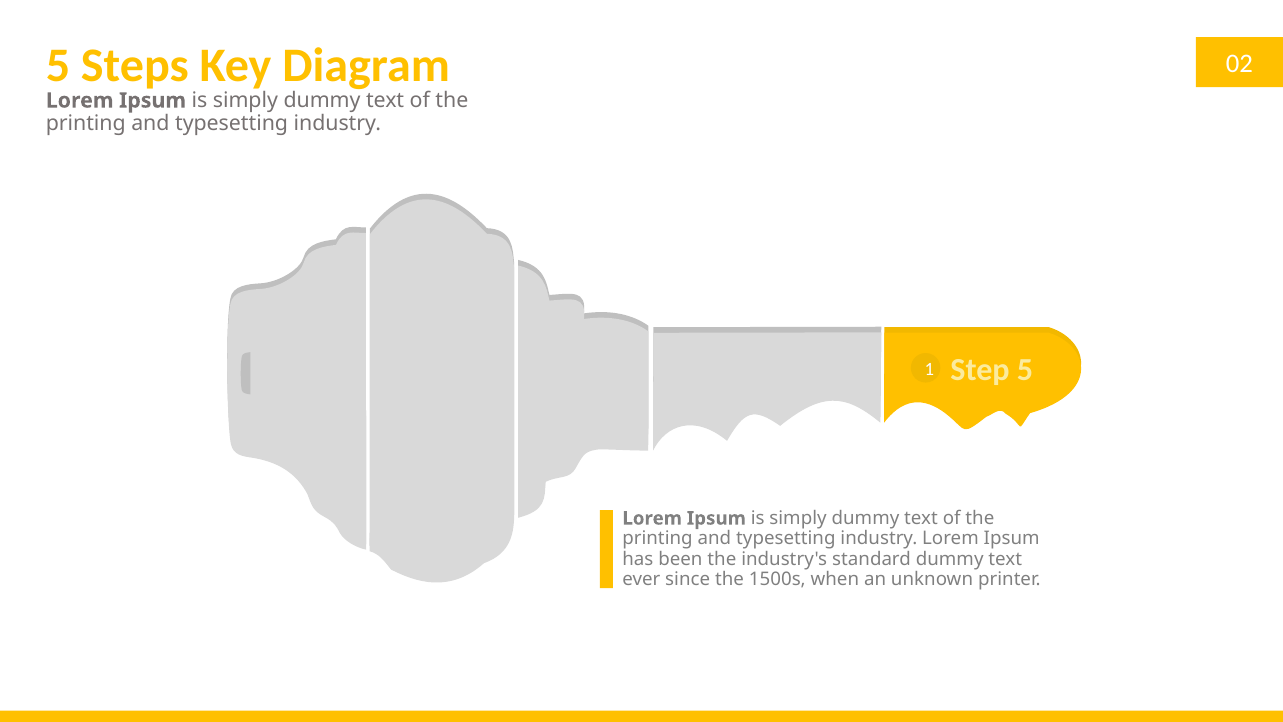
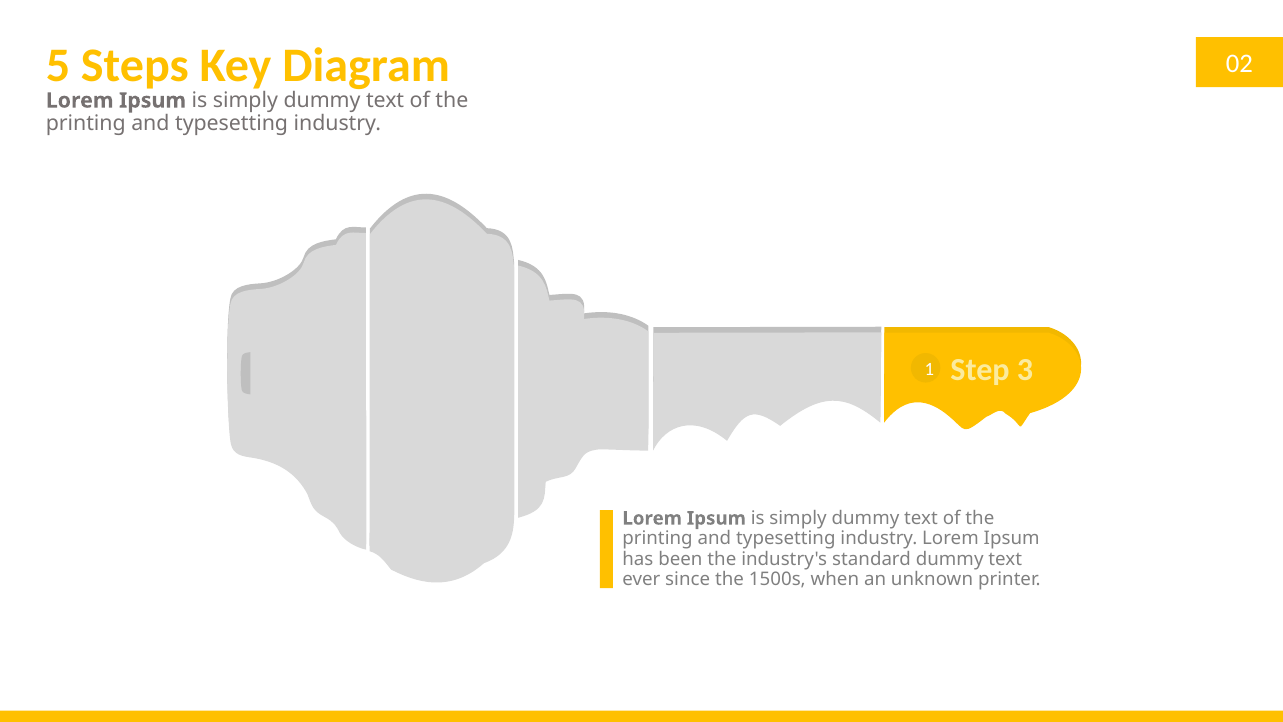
Step 5: 5 -> 3 (1025, 370)
